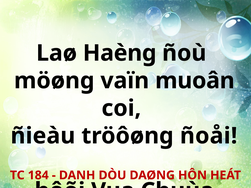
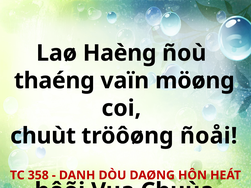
möøng: möøng -> thaéng (54, 81)
muoân: muoân -> möøng (195, 81)
ñieàu: ñieàu -> chuùt (43, 136)
184: 184 -> 358 (38, 176)
